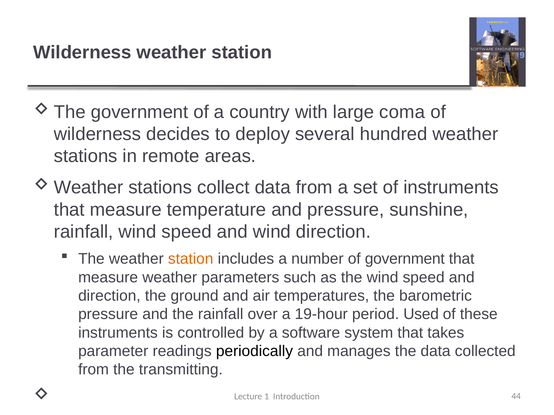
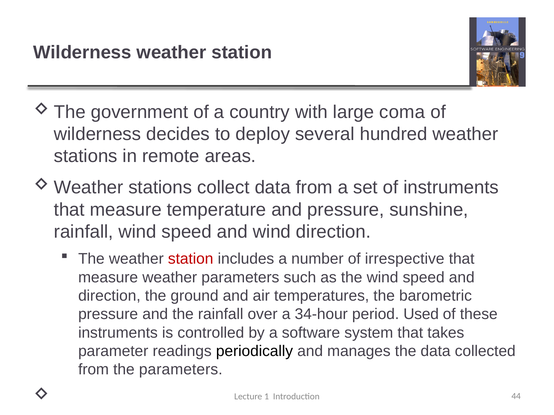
station colour: orange -> red (191, 259)
of government: government -> irrespective (405, 259)
19-hour: 19-hour -> 34-hour (321, 315)
the transmitting: transmitting -> parameters (181, 370)
